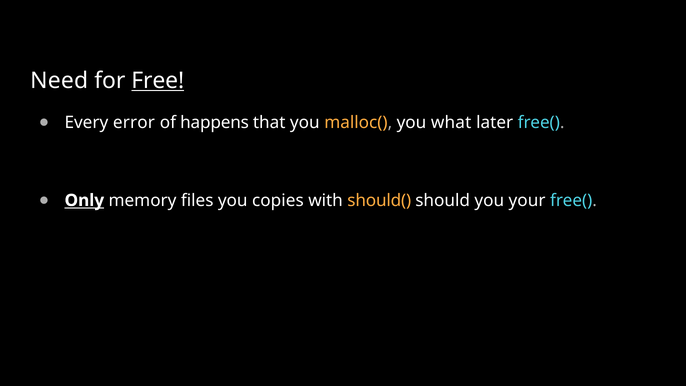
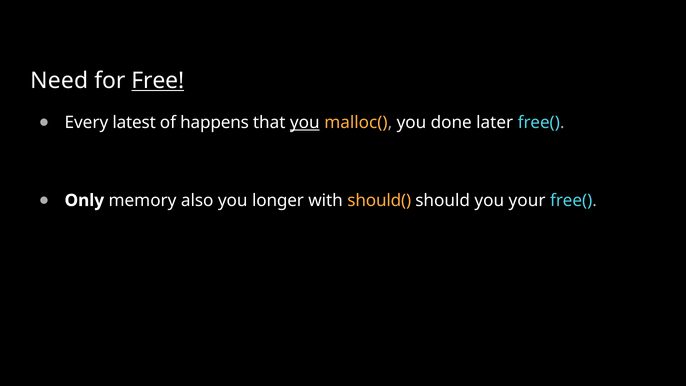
error: error -> latest (134, 123)
you underline: none -> present (305, 123)
what: what -> done (451, 123)
Only underline: present -> none (84, 200)
files: files -> also (197, 200)
copies: copies -> longer (278, 200)
